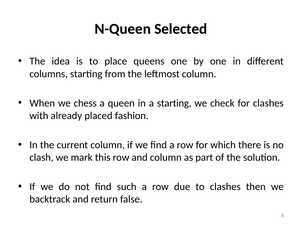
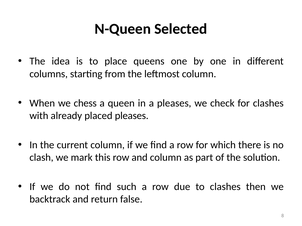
a starting: starting -> pleases (174, 103)
placed fashion: fashion -> pleases (132, 116)
